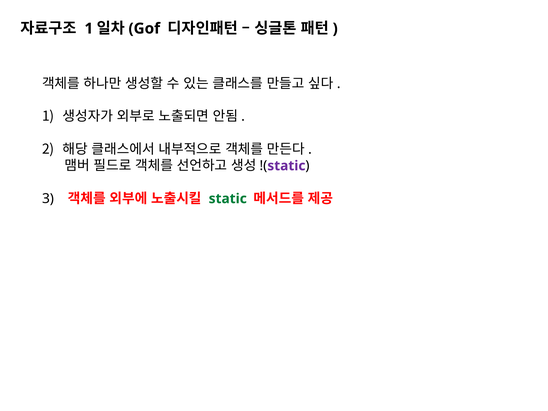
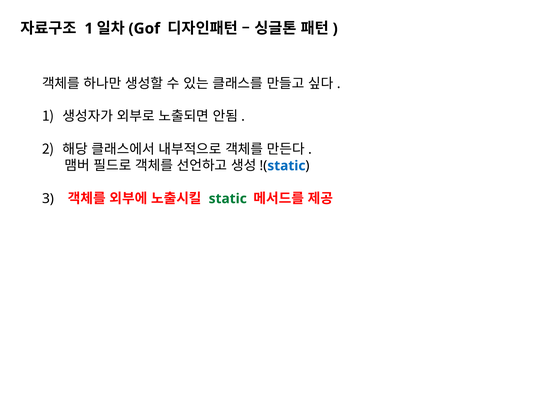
static colour: purple -> blue (286, 166)
